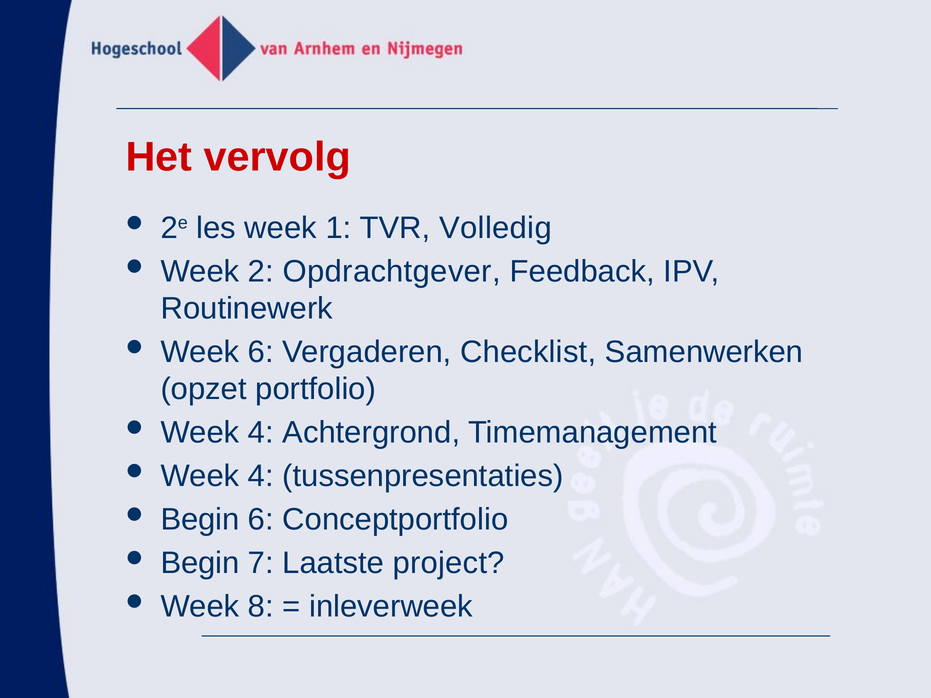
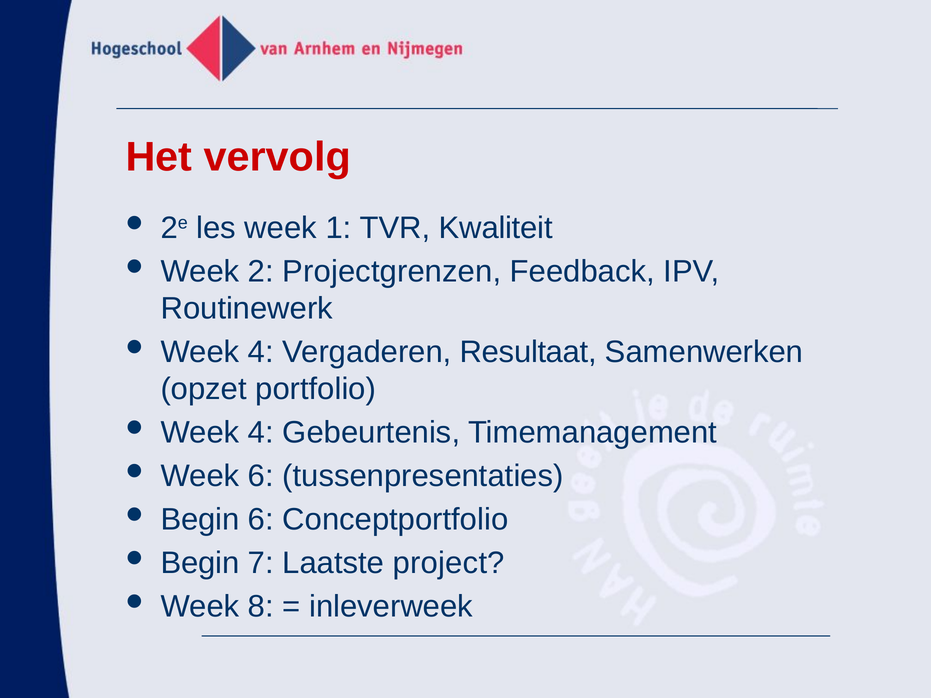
Volledig: Volledig -> Kwaliteit (496, 228)
Opdrachtgever: Opdrachtgever -> Projectgrenzen (392, 271)
6: 6 -> 4 (261, 352)
Checklist: Checklist -> Resultaat (528, 352)
Achtergrond: Achtergrond -> Gebeurtenis (371, 433)
4: 4 -> 6 (261, 476)
